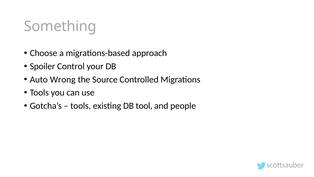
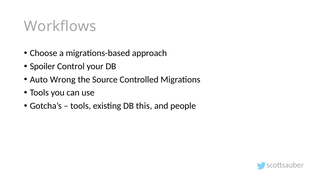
Something: Something -> Workflows (60, 26)
tool: tool -> this (144, 106)
